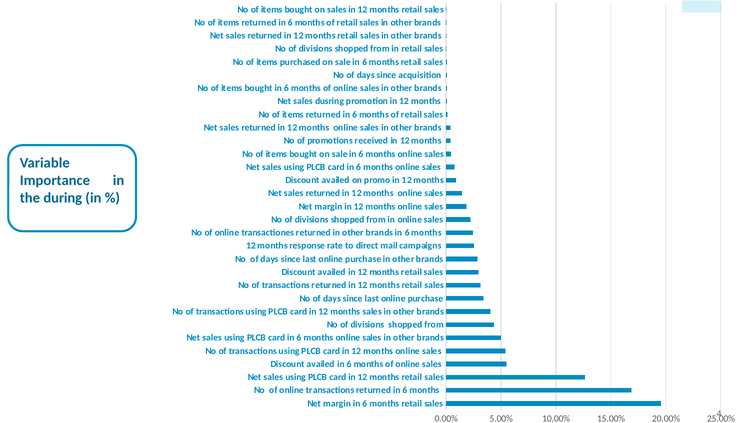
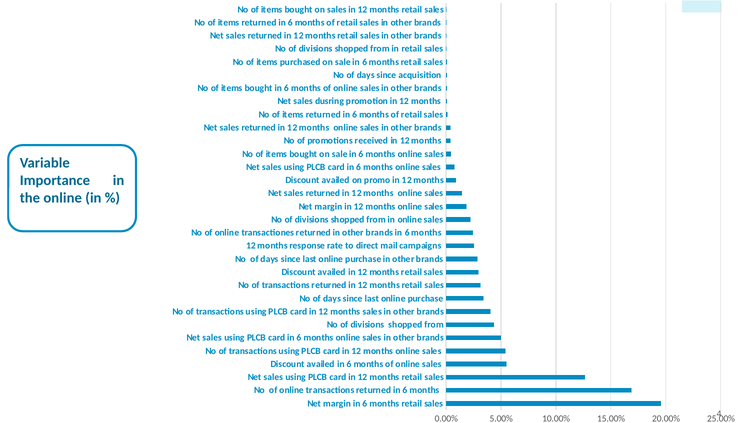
the during: during -> online (63, 198)
